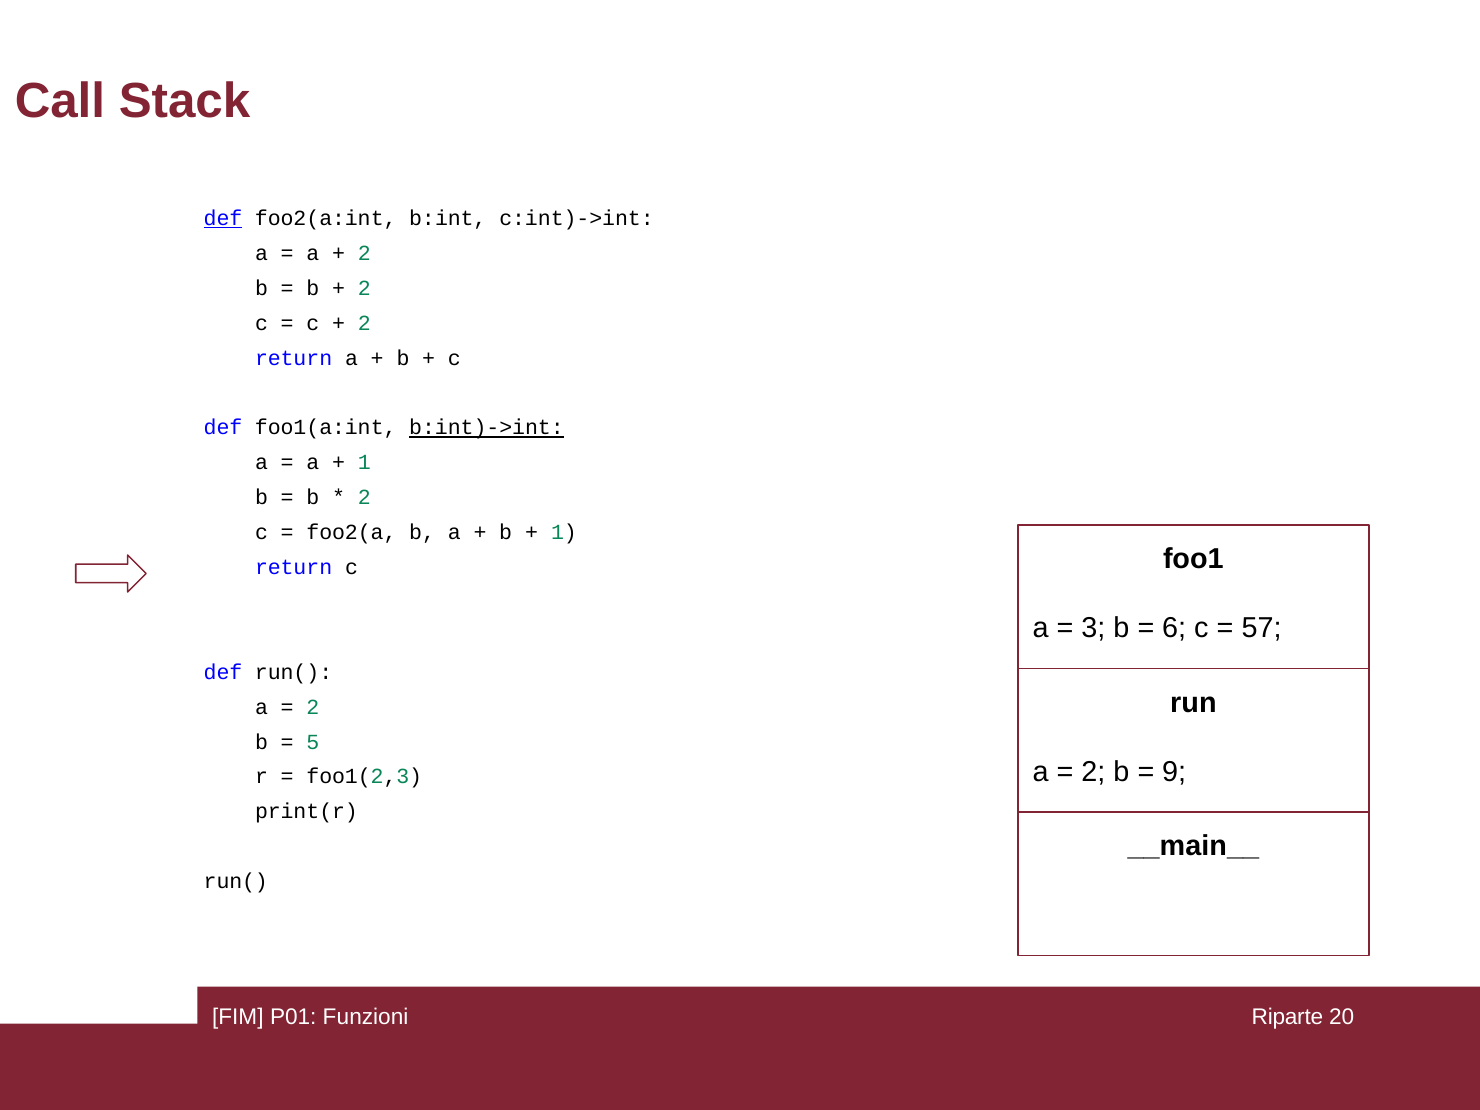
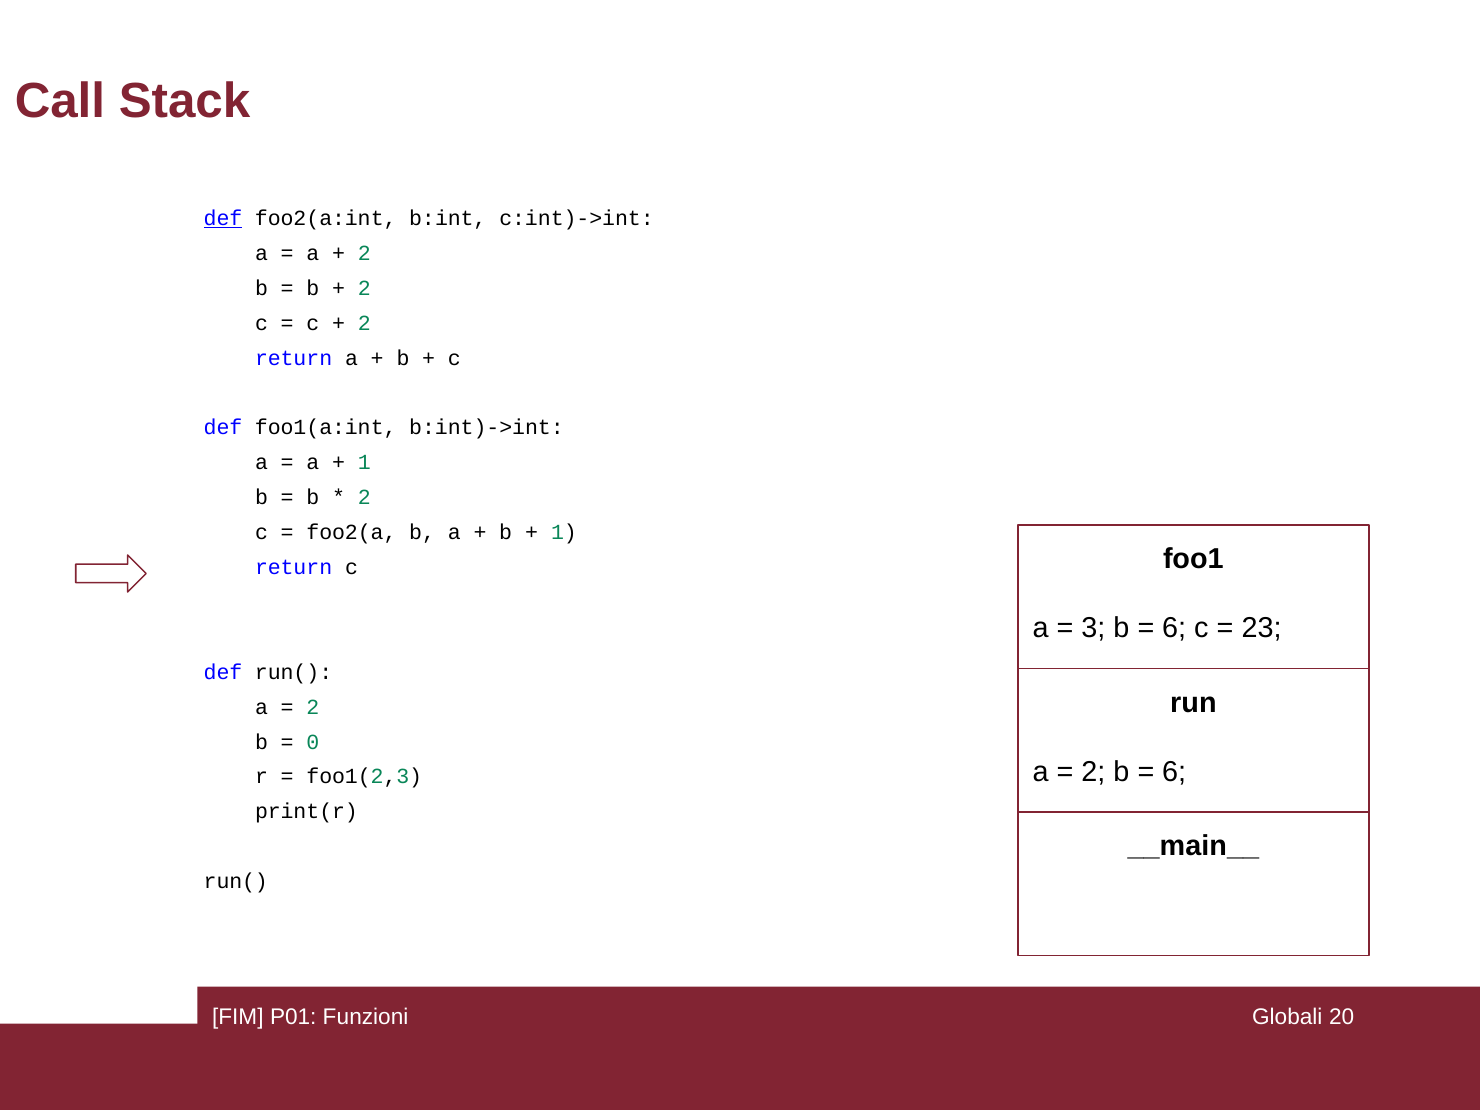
b:int)->int underline: present -> none (486, 428)
57: 57 -> 23 (1261, 628)
5: 5 -> 0 (313, 742)
9: 9 -> 6 (1174, 772)
Riparte: Riparte -> Globali (1287, 1017)
